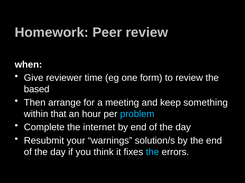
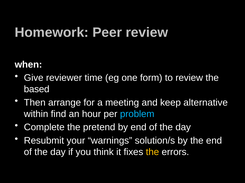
something: something -> alternative (206, 103)
that: that -> find (58, 114)
internet: internet -> pretend (99, 128)
the colour: light blue -> yellow (152, 152)
